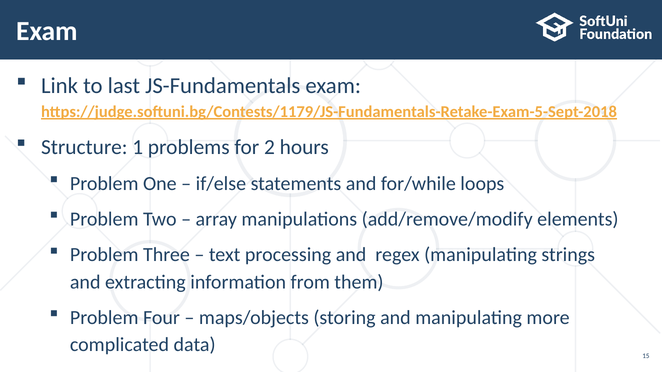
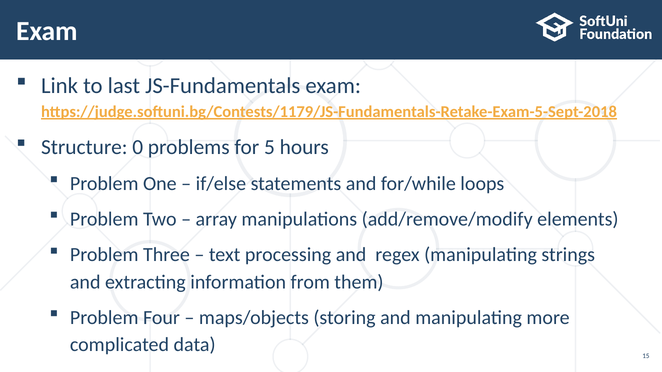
1: 1 -> 0 (138, 147)
2: 2 -> 5 (269, 147)
